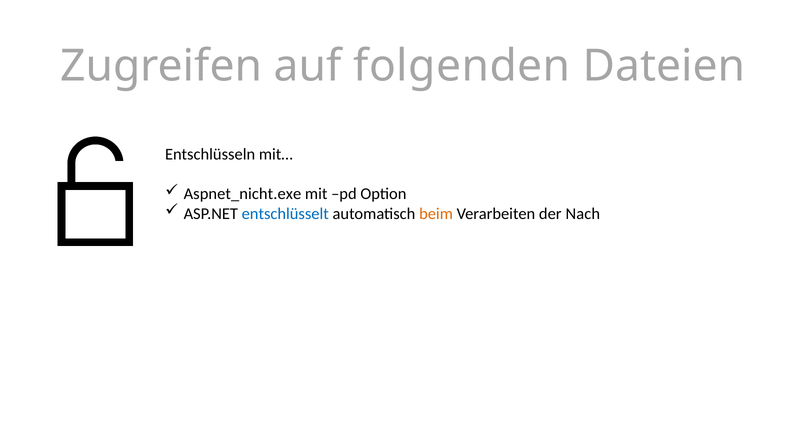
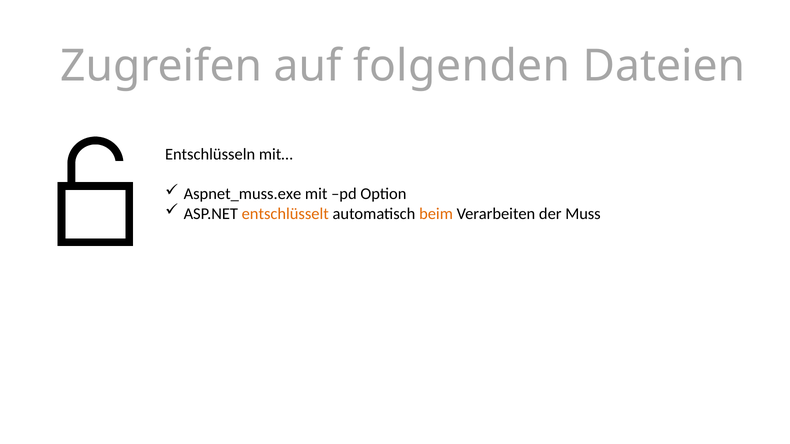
Aspnet_nicht.exe: Aspnet_nicht.exe -> Aspnet_muss.exe (242, 194)
entschlüsselt colour: blue -> orange (285, 214)
Nach: Nach -> Muss (583, 214)
